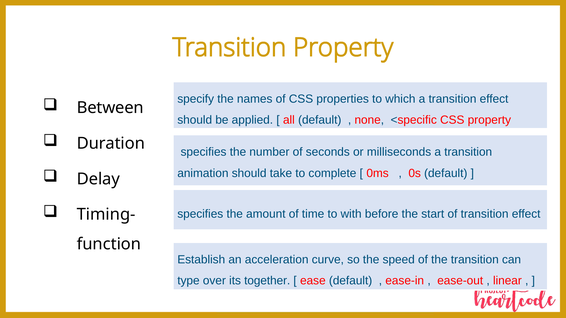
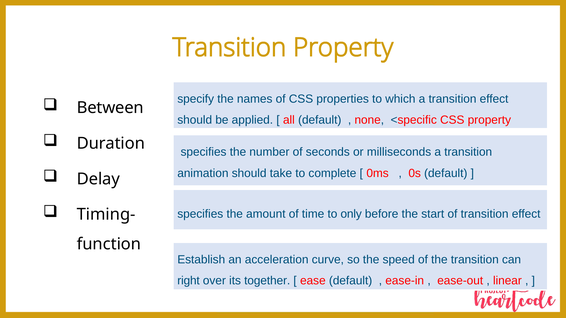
with: with -> only (351, 214)
type: type -> right (189, 281)
